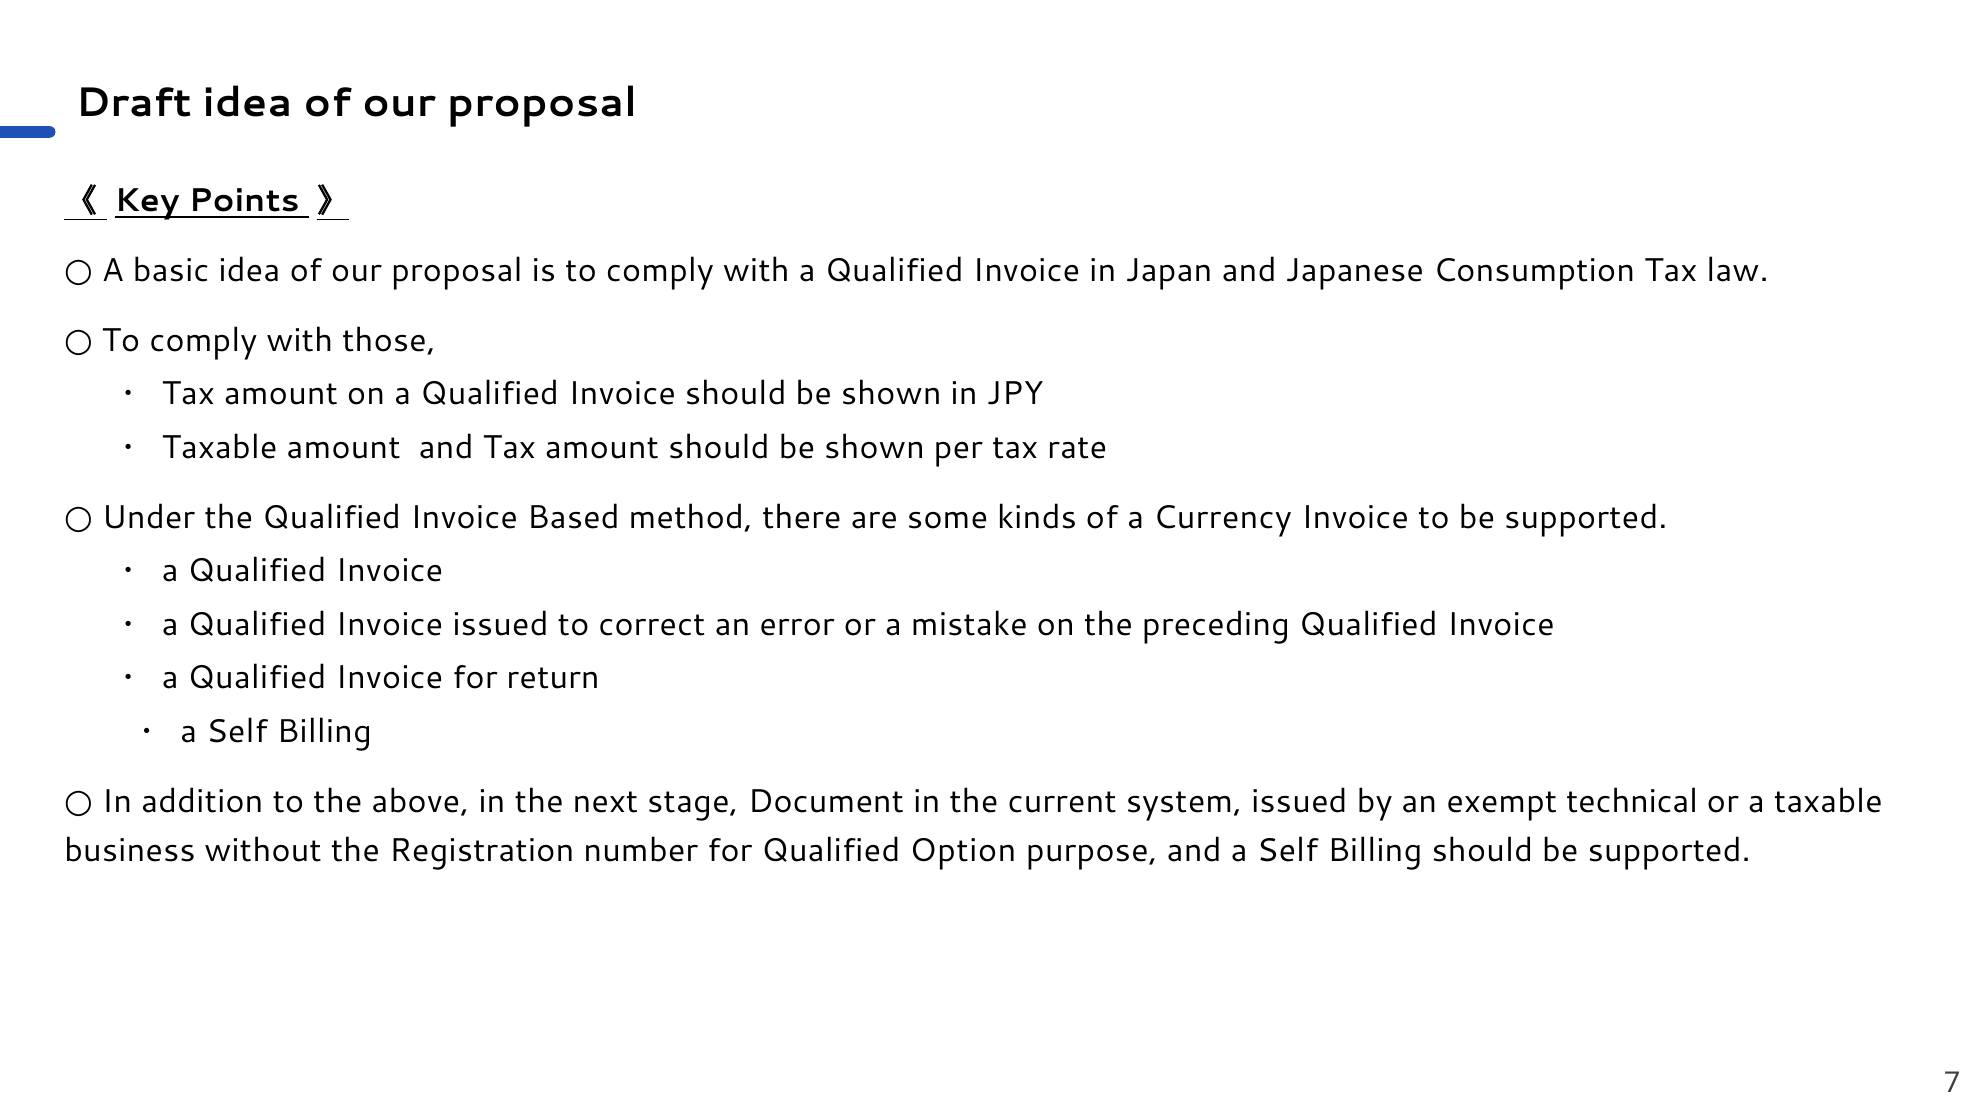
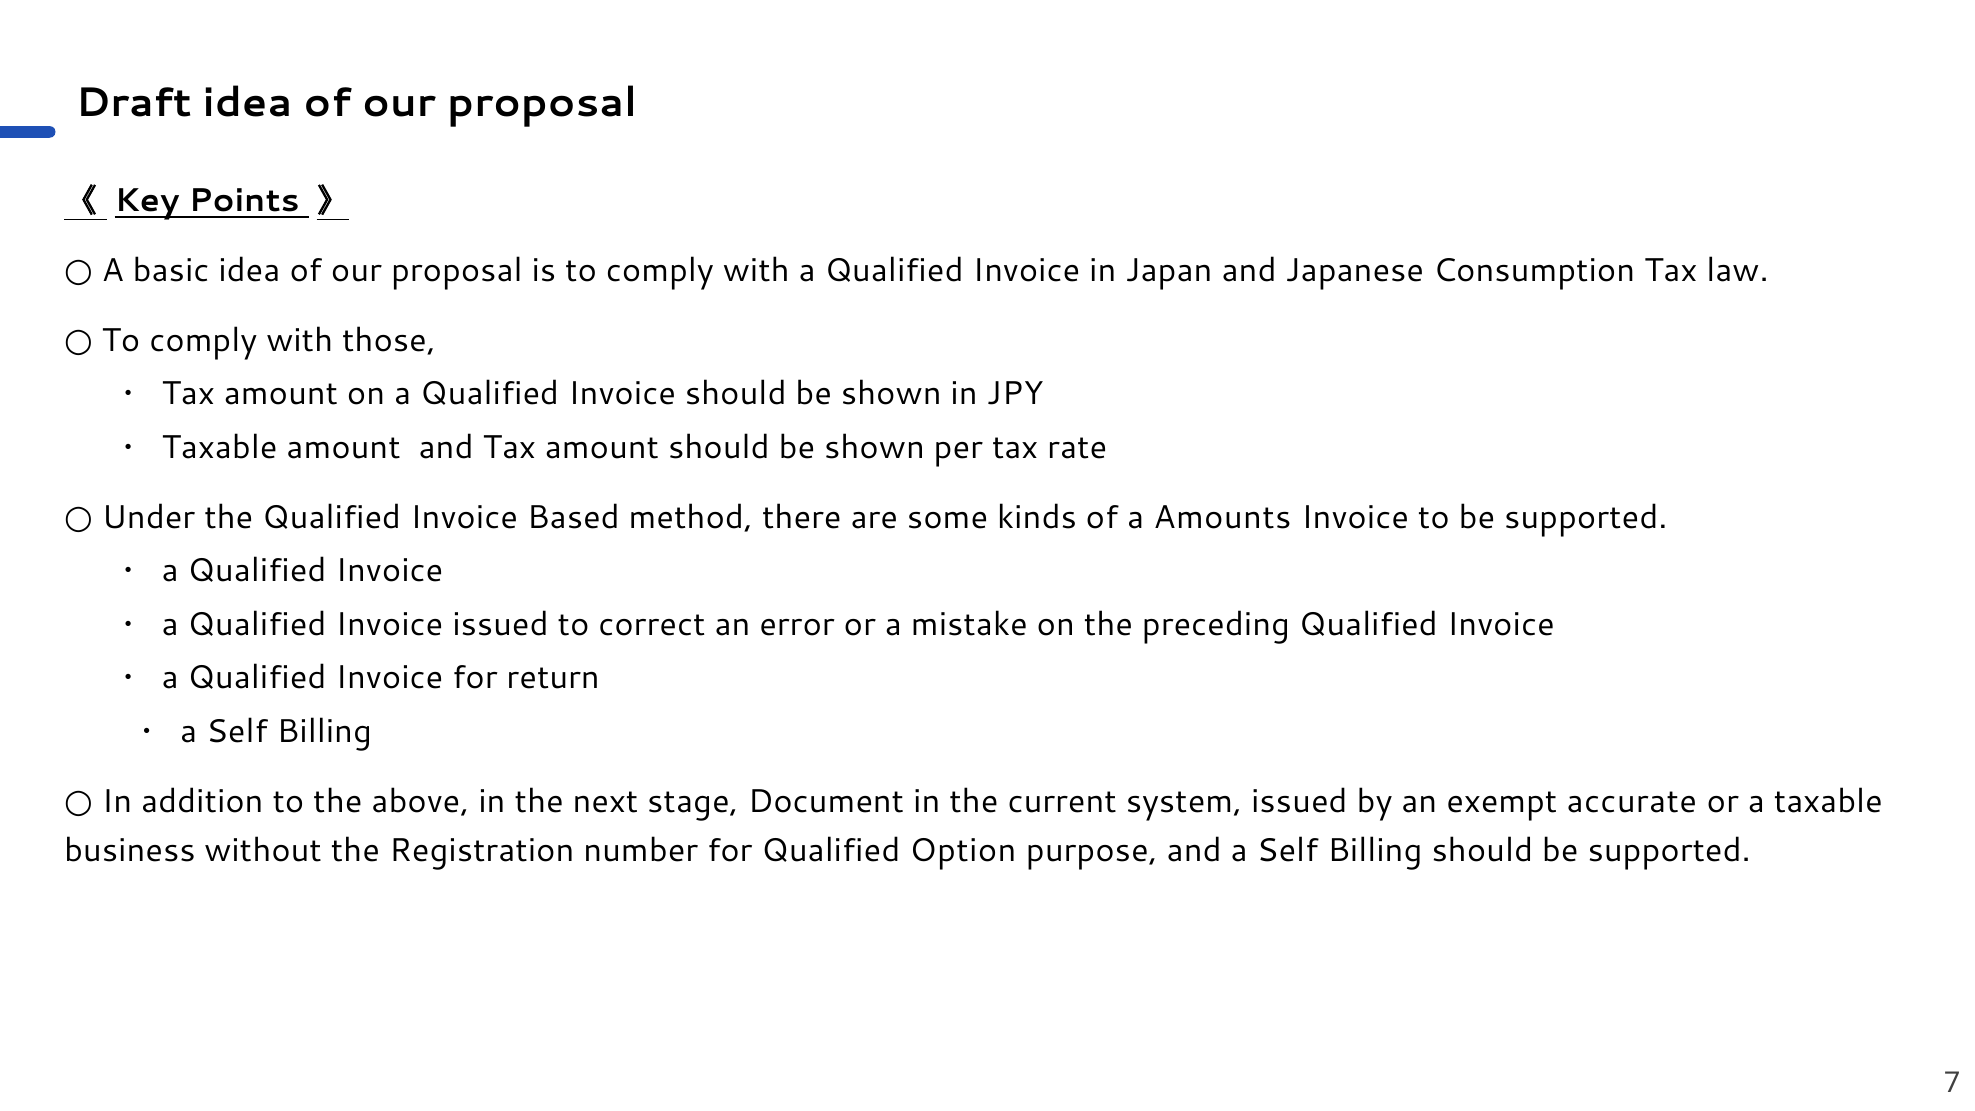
Currency: Currency -> Amounts (1222, 517)
technical: technical -> accurate (1632, 801)
